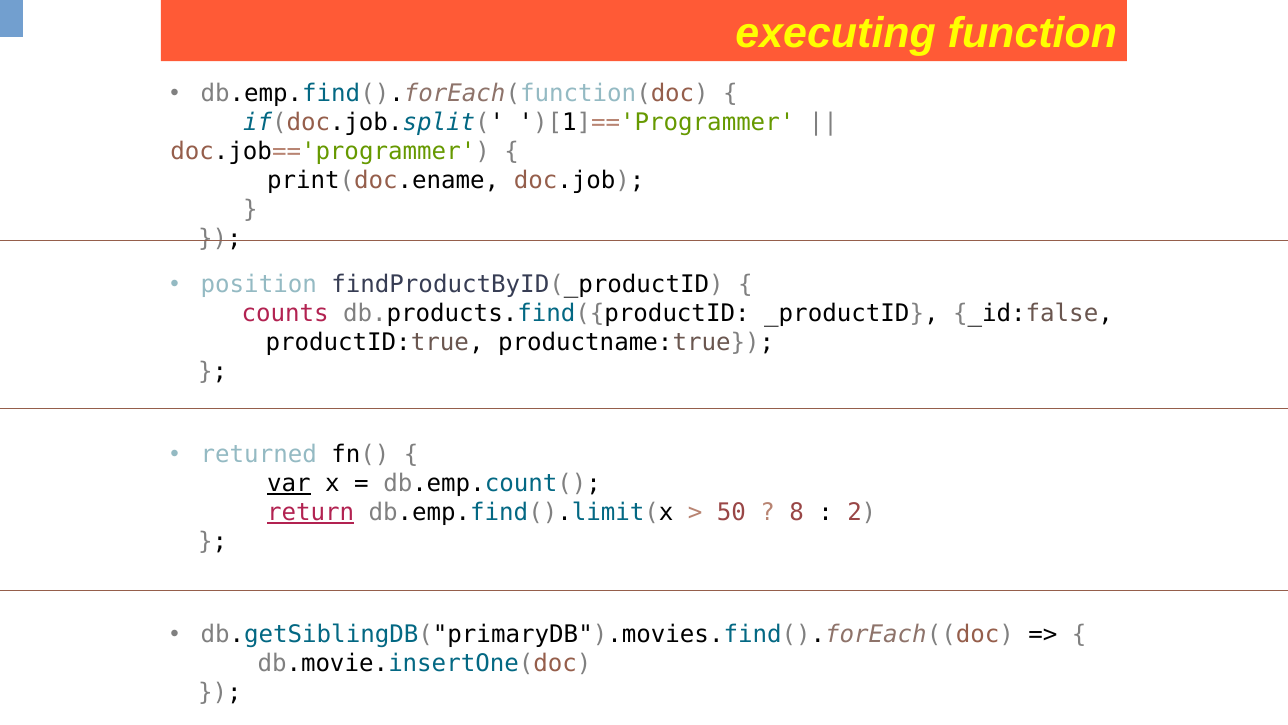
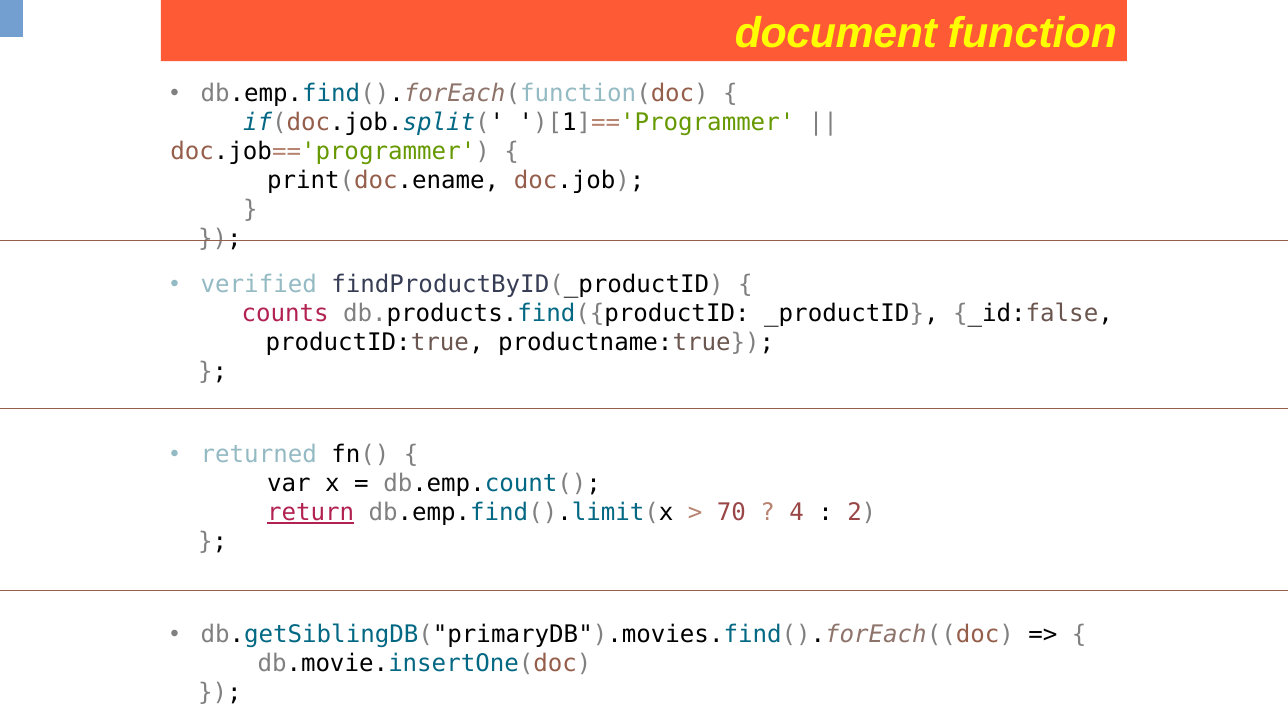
executing: executing -> document (836, 34)
position: position -> verified (259, 284)
var underline: present -> none (289, 483)
50: 50 -> 70 (731, 512)
8: 8 -> 4 (797, 512)
